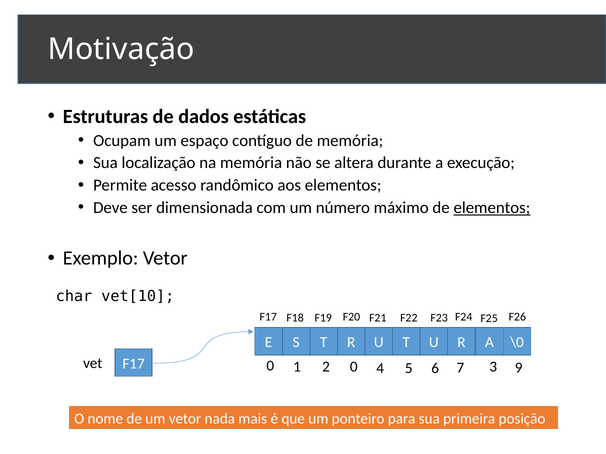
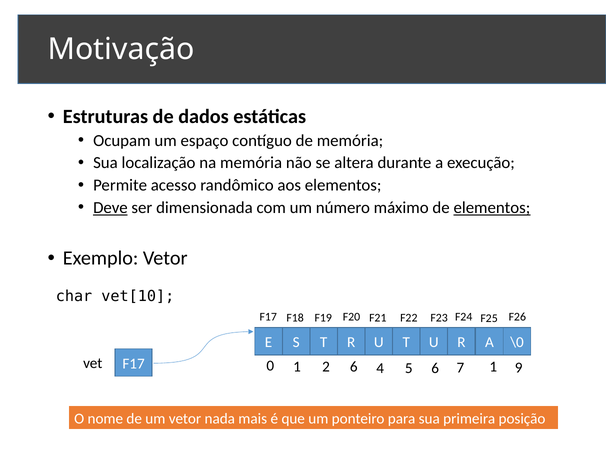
Deve underline: none -> present (110, 208)
2 0: 0 -> 6 (354, 367)
7 3: 3 -> 1 (493, 367)
